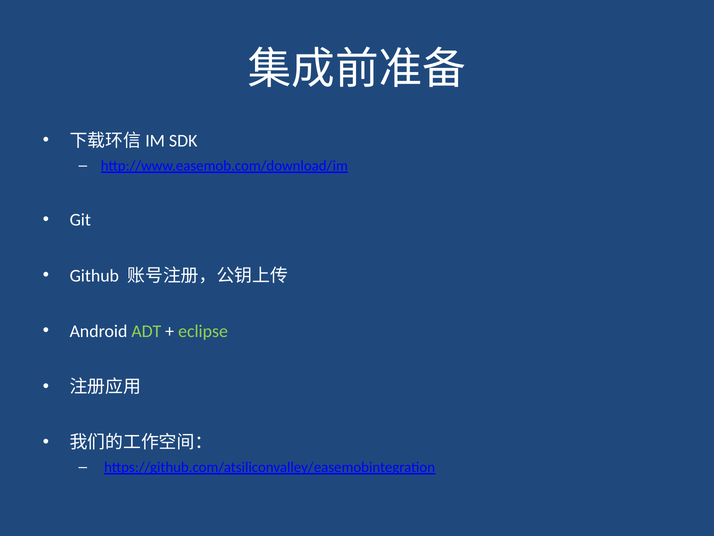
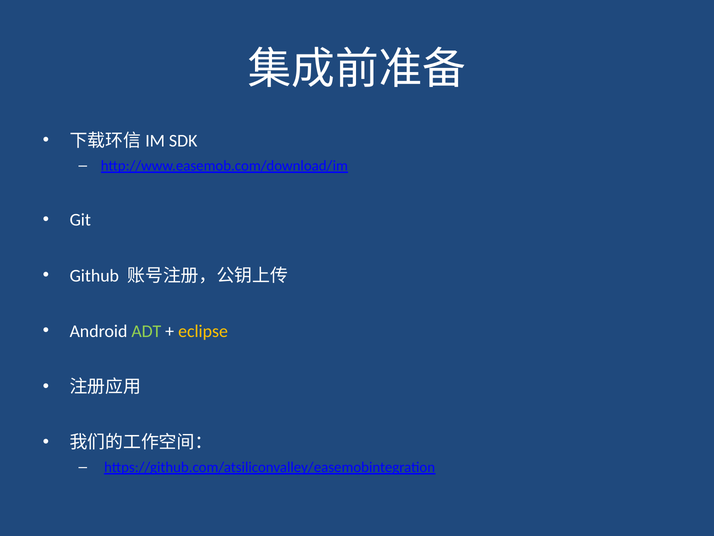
eclipse colour: light green -> yellow (203, 331)
